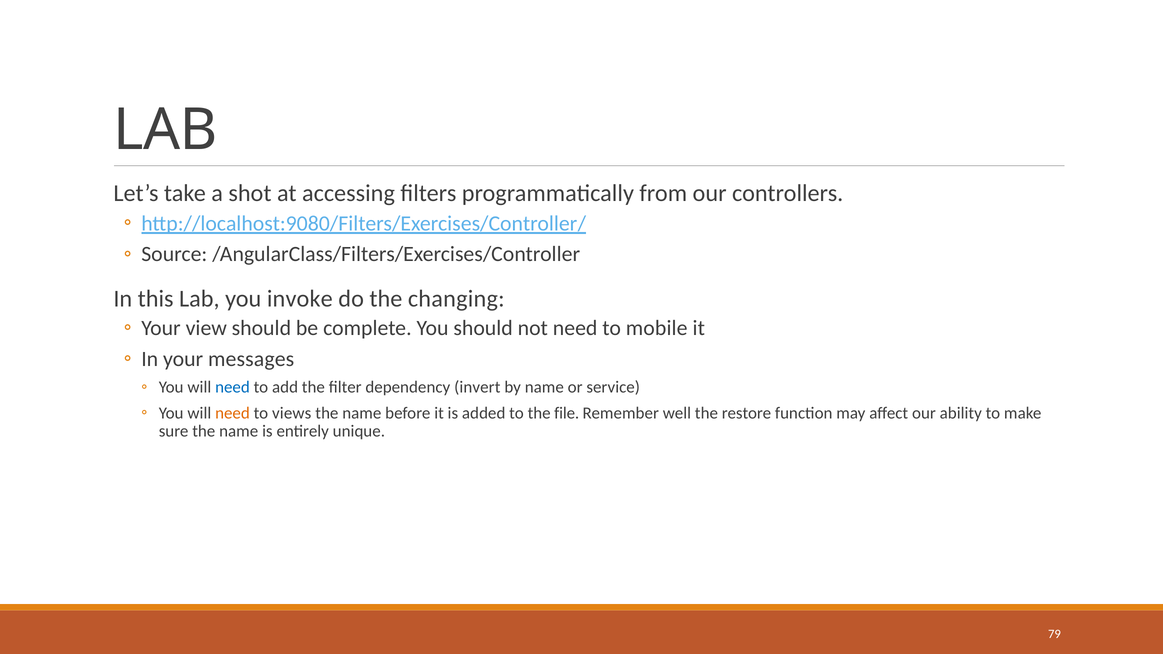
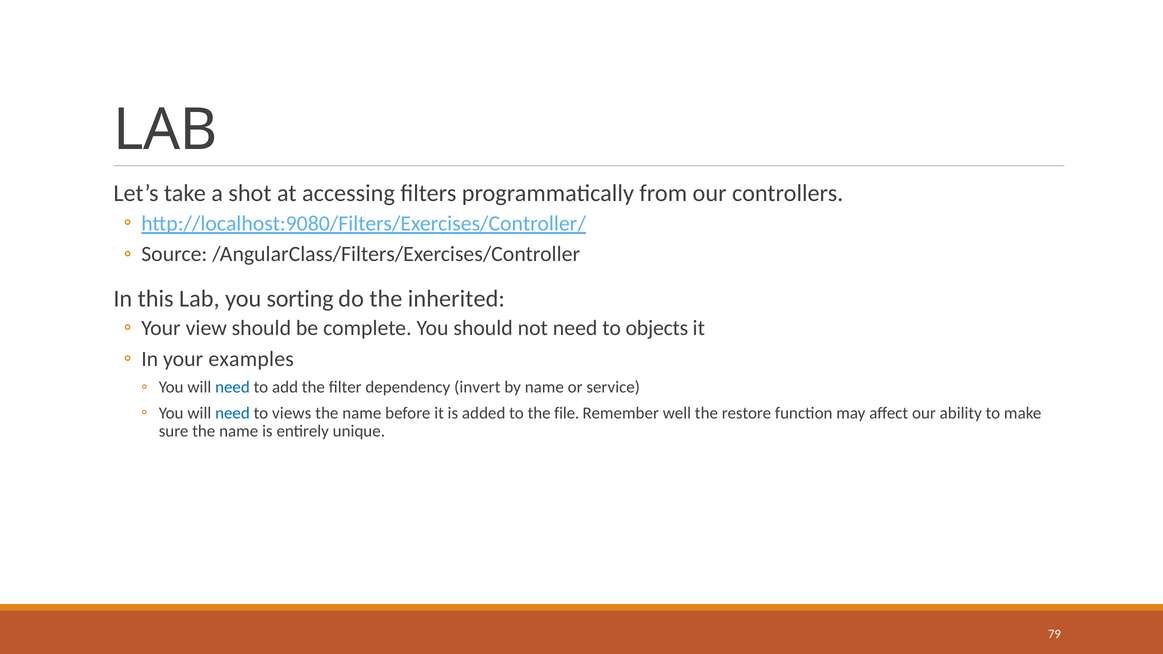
invoke: invoke -> sorting (300, 299)
changing: changing -> inherited (456, 299)
mobile: mobile -> objects (657, 328)
messages: messages -> examples (251, 359)
need colour: orange -> blue (232, 413)
